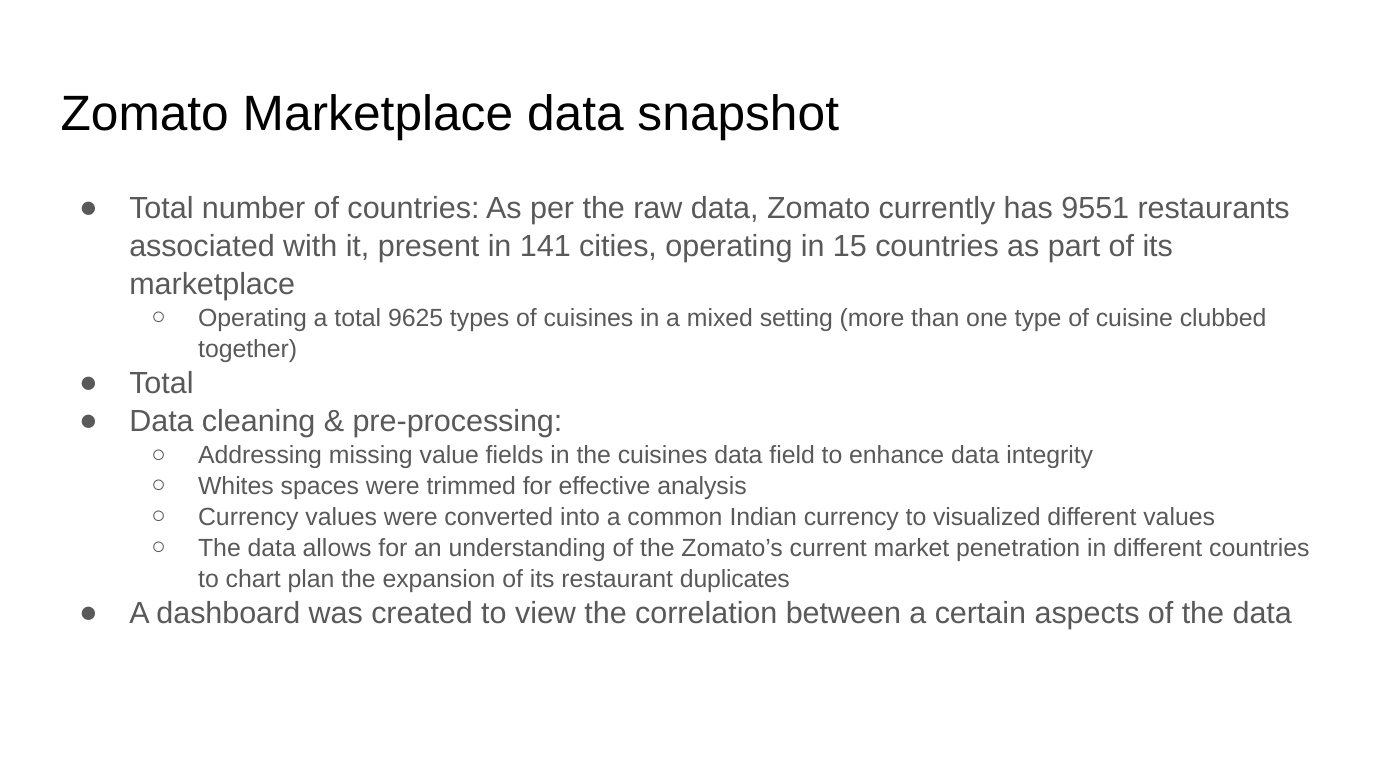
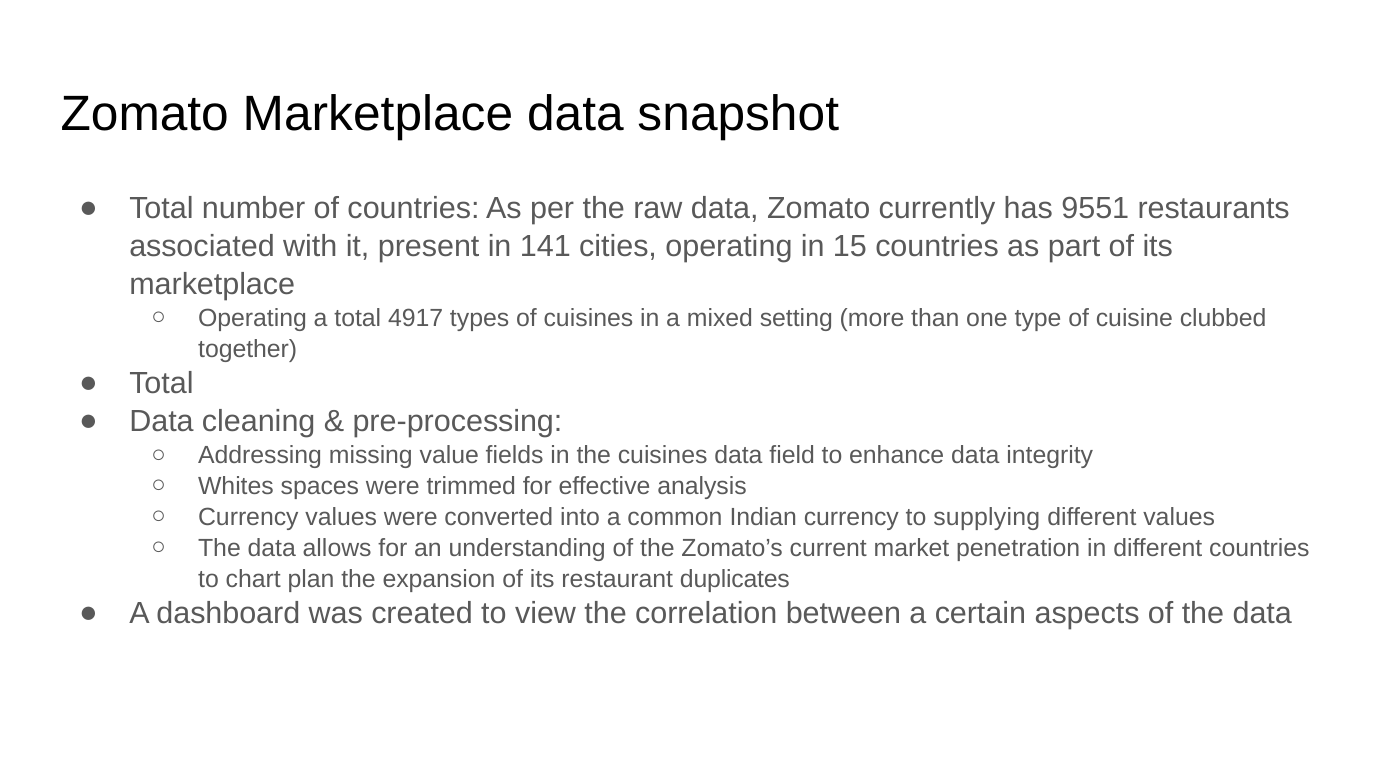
9625: 9625 -> 4917 (416, 318)
visualized: visualized -> supplying (987, 518)
